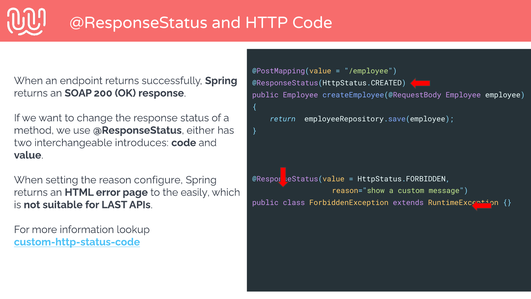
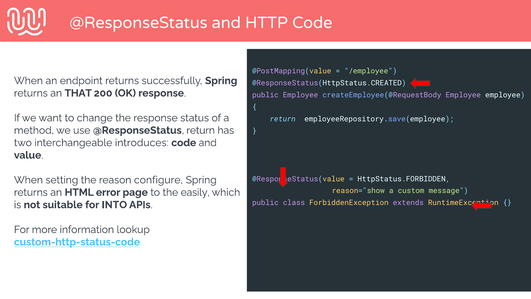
SOAP: SOAP -> THAT (78, 93)
@ResponseStatus either: either -> return (201, 130)
LAST: LAST -> INTO (114, 205)
